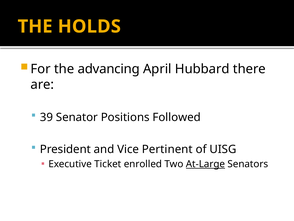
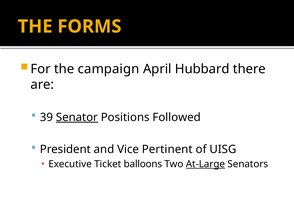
HOLDS: HOLDS -> FORMS (89, 26)
advancing: advancing -> campaign (109, 69)
Senator underline: none -> present (77, 117)
enrolled: enrolled -> balloons (143, 164)
